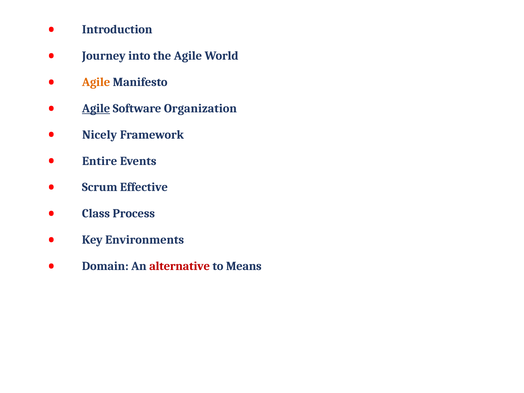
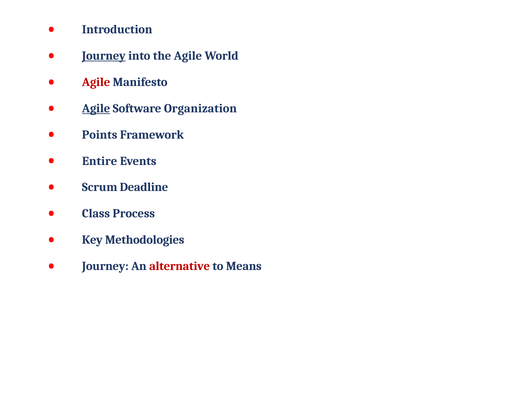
Journey underline: none -> present (104, 56)
Agile colour: orange -> red (96, 82)
Nicely: Nicely -> Points (100, 135)
Effective: Effective -> Deadline (144, 187)
Environments: Environments -> Methodologies (145, 240)
Domain: Domain -> Journey (105, 266)
